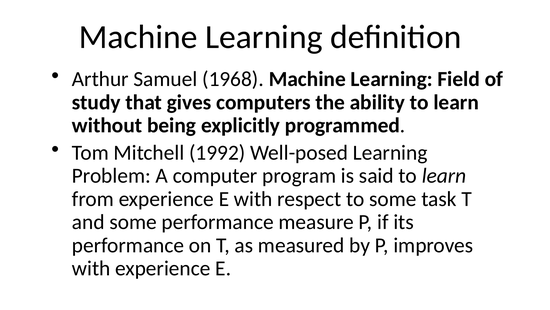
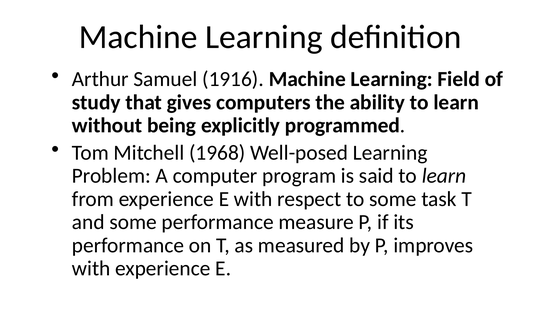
1968: 1968 -> 1916 (233, 79)
1992: 1992 -> 1968 (217, 152)
